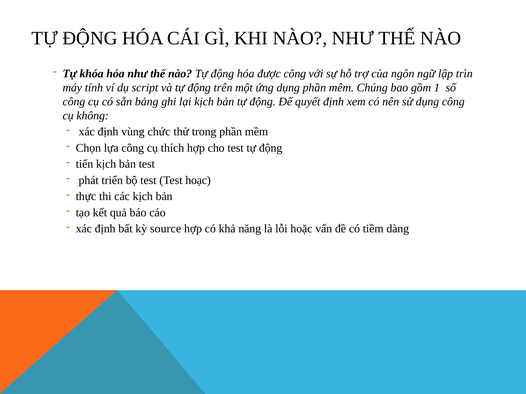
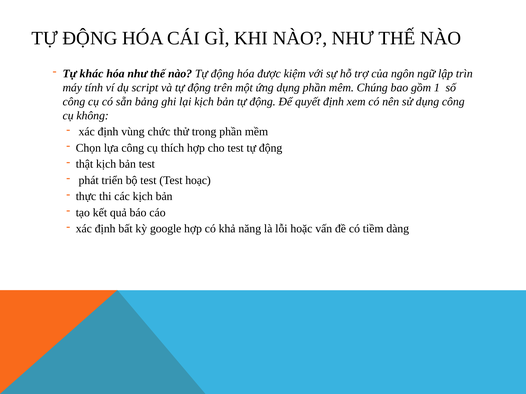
khóa: khóa -> khác (92, 74)
được công: công -> kiệm (295, 74)
tiến: tiến -> thật (84, 164)
source: source -> google (166, 229)
